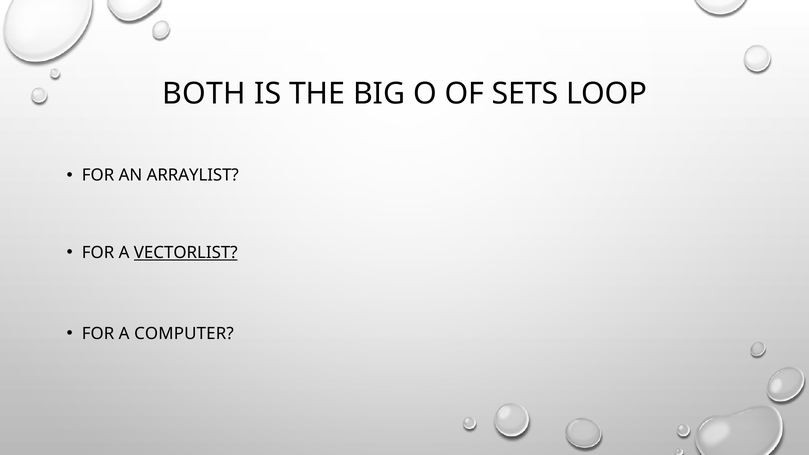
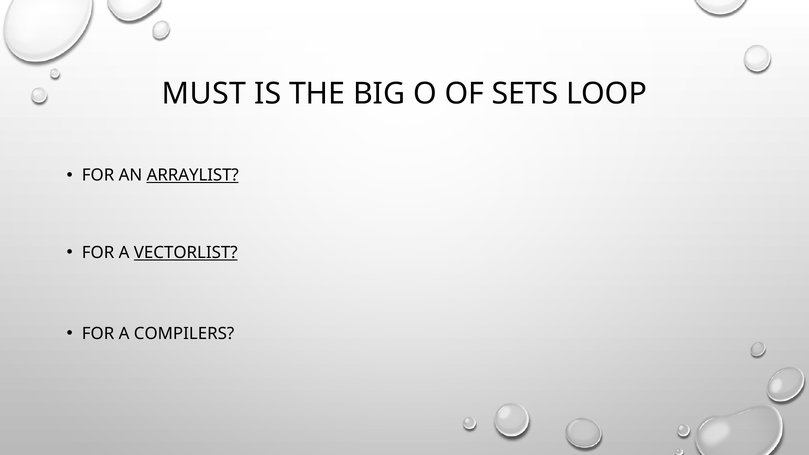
BOTH: BOTH -> MUST (204, 94)
ARRAYLIST underline: none -> present (193, 175)
COMPUTER: COMPUTER -> COMPILERS (184, 334)
